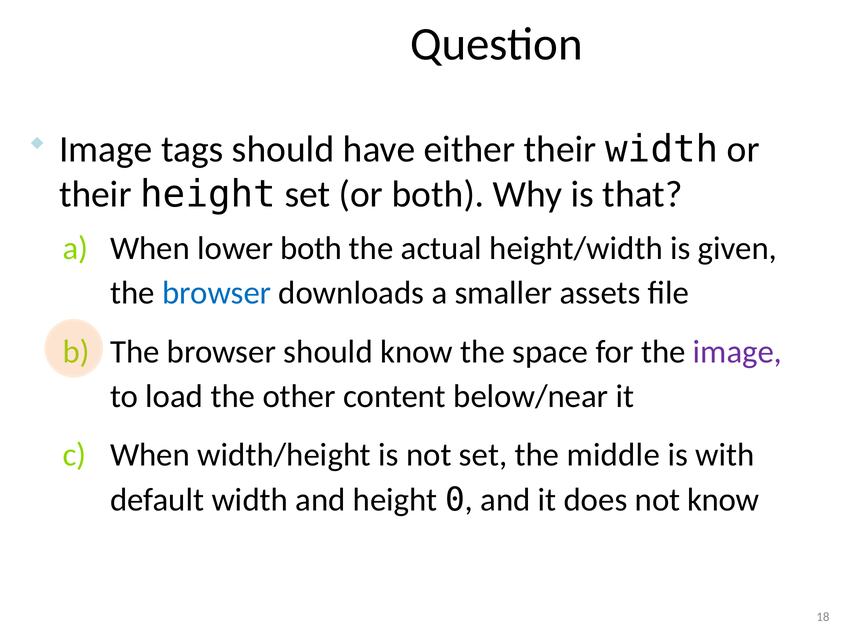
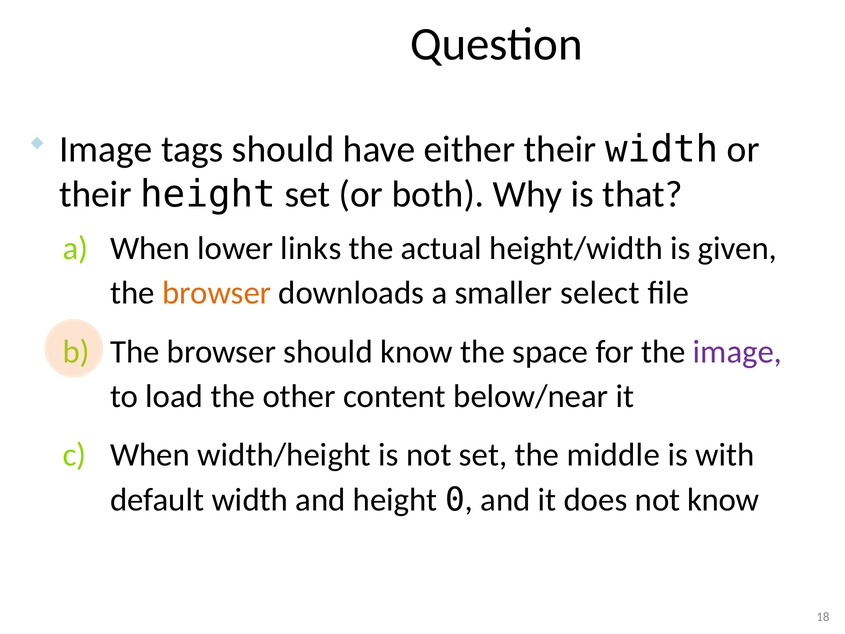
lower both: both -> links (311, 248)
browser colour: blue -> orange (217, 293)
assets: assets -> select (600, 293)
